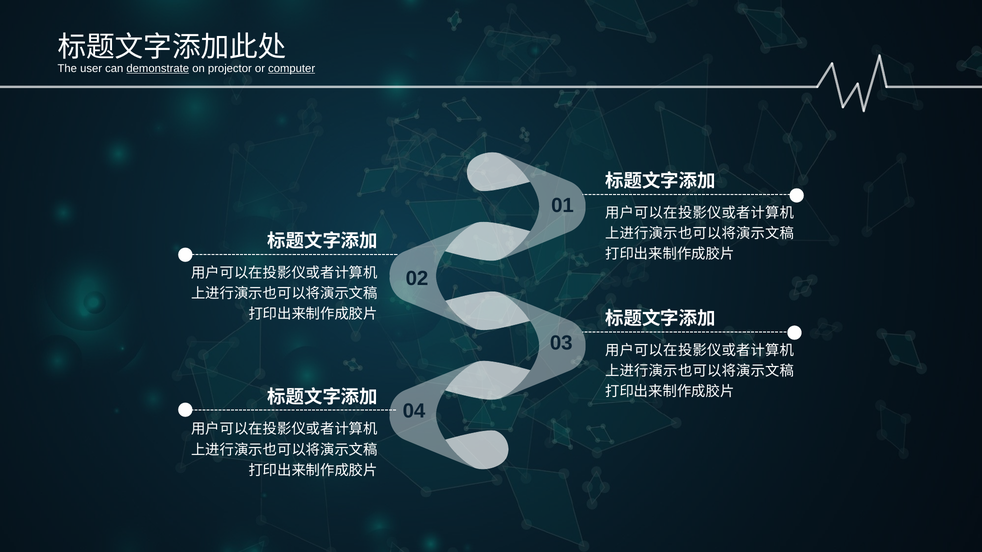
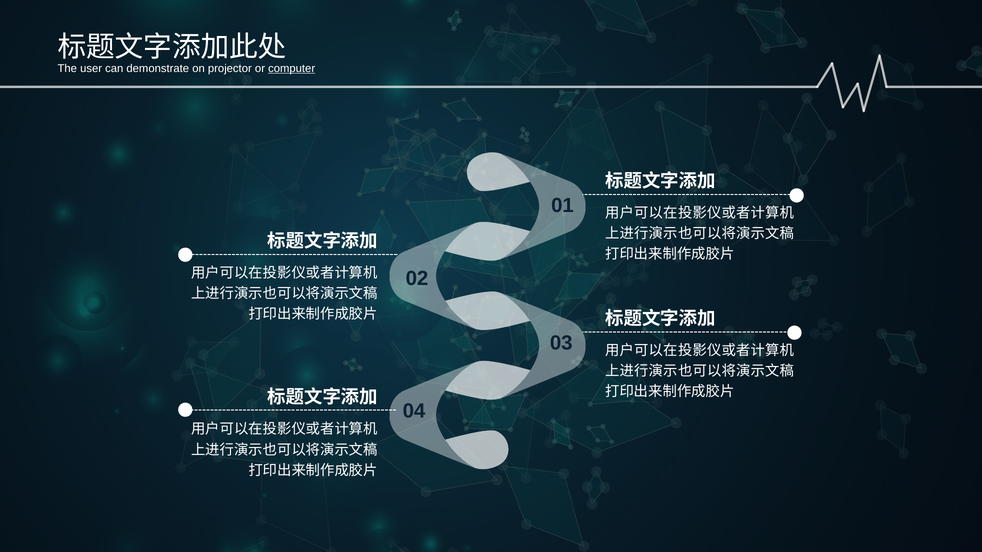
demonstrate underline: present -> none (158, 68)
